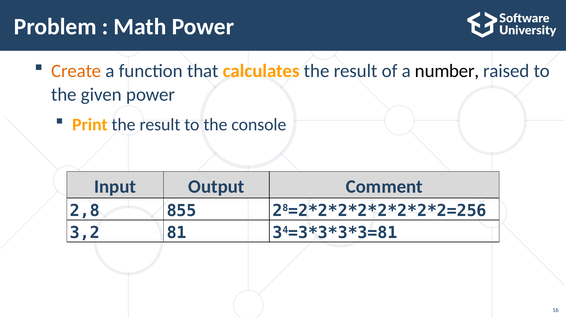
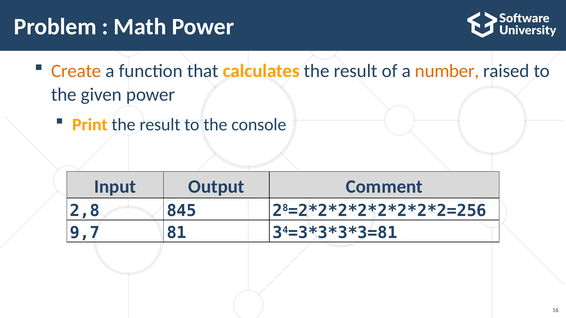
number colour: black -> orange (447, 71)
855: 855 -> 845 (182, 211)
3,2: 3,2 -> 9,7 (85, 233)
